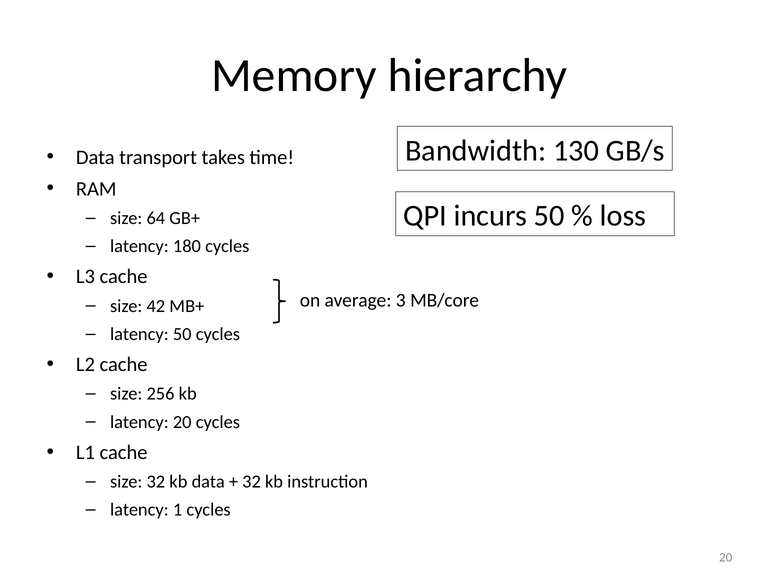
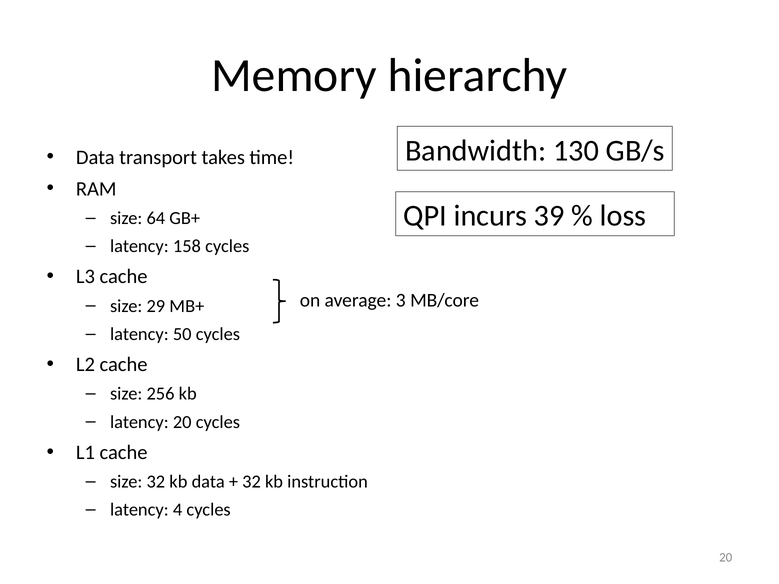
incurs 50: 50 -> 39 (549, 216)
180: 180 -> 158 (187, 246)
42: 42 -> 29 (156, 306)
1: 1 -> 4 (178, 510)
